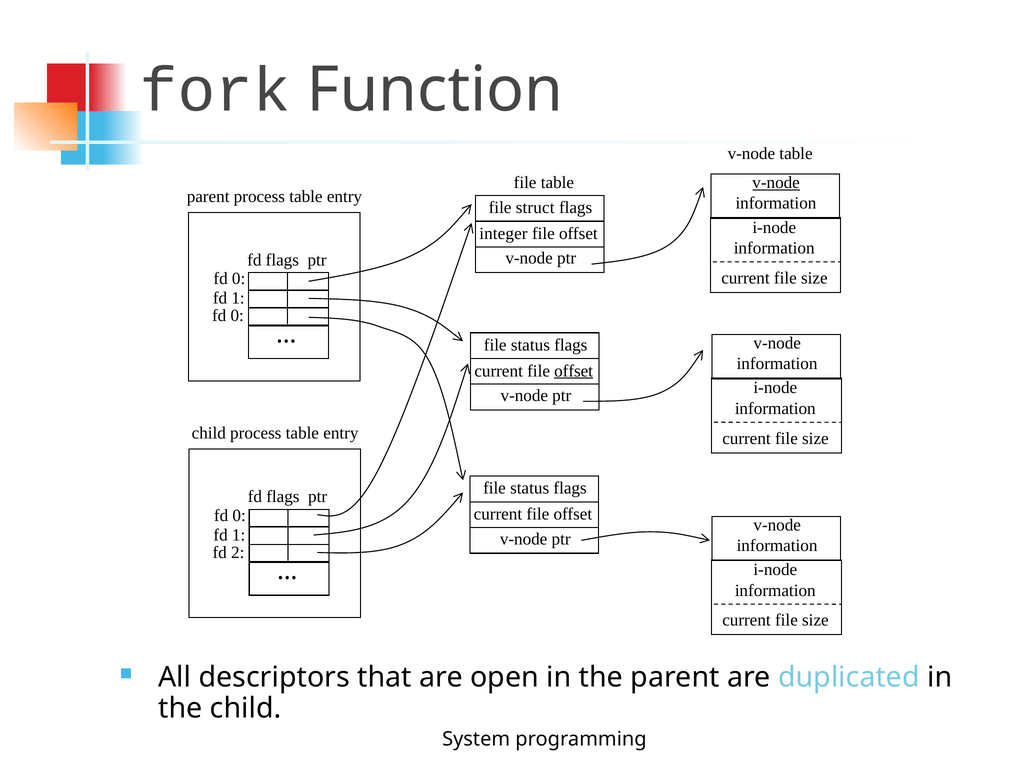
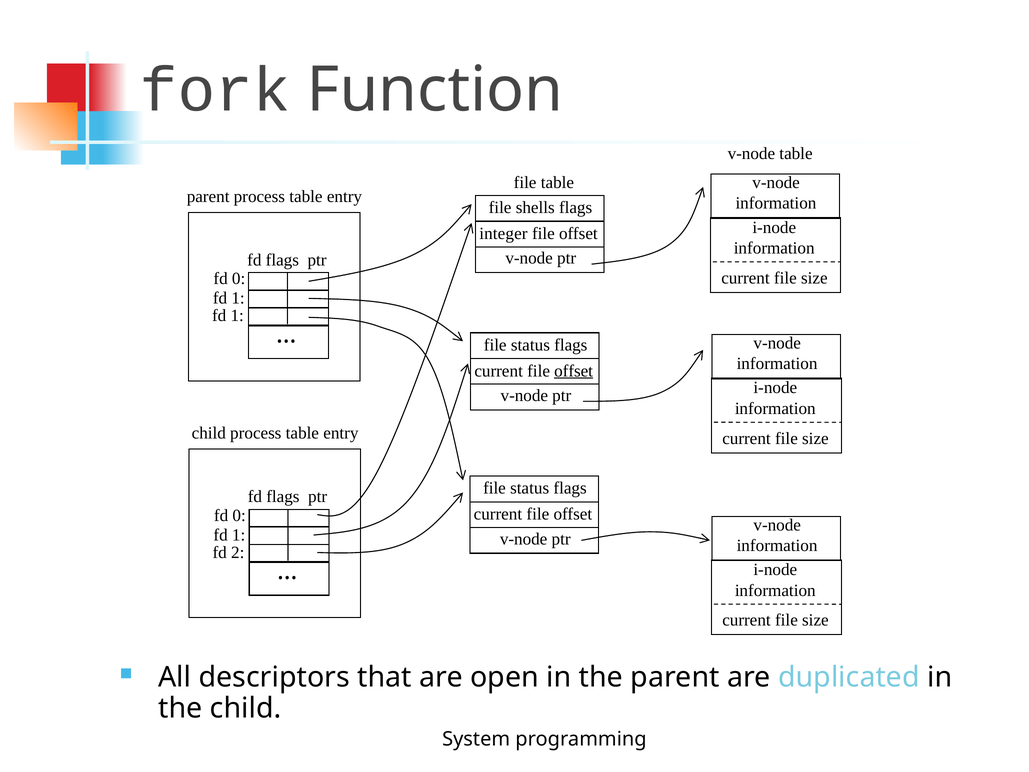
v-node underline: present -> none (776, 183)
struct: struct -> shells (535, 208)
0: 0 -> 1 (237, 316)
